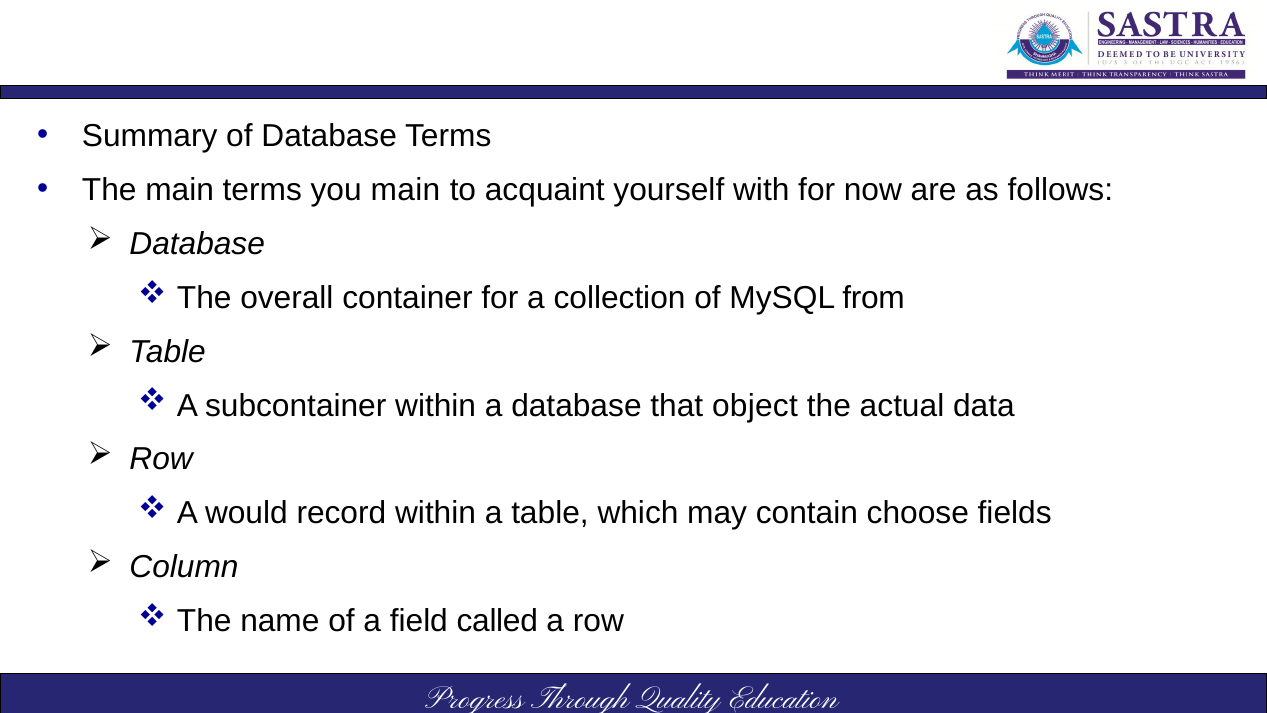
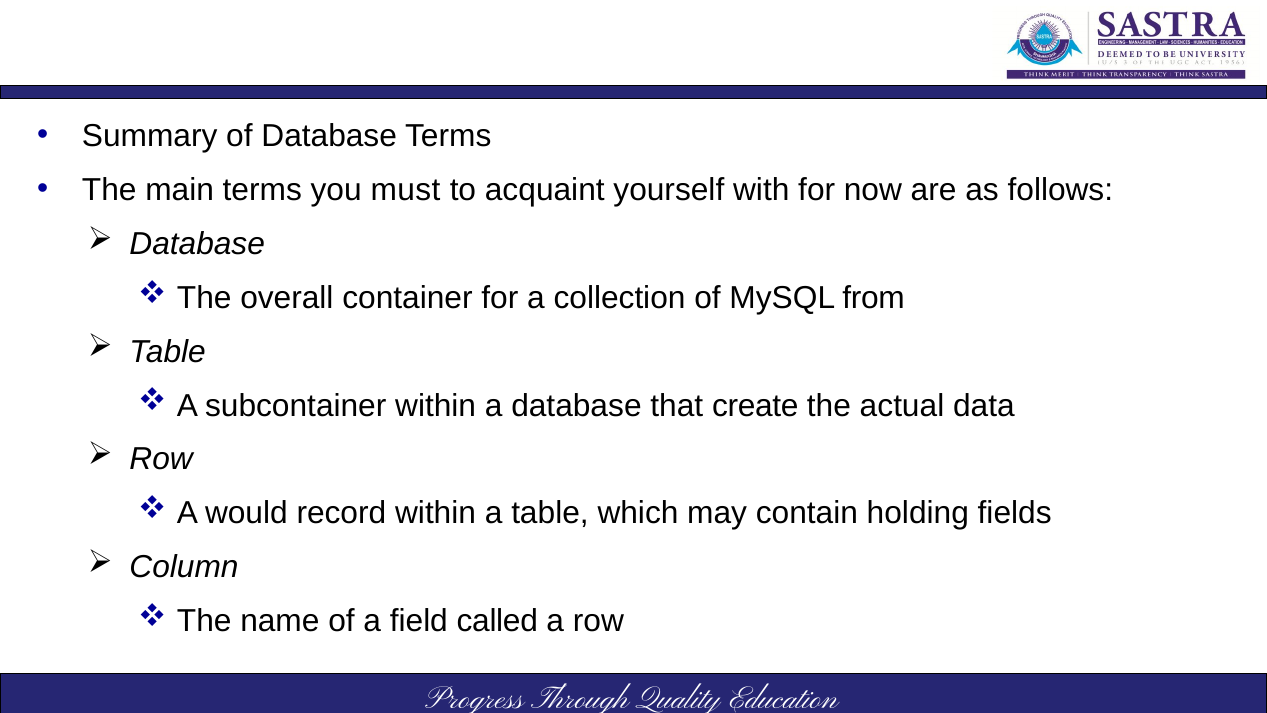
you main: main -> must (406, 190)
object: object -> create (755, 405)
choose: choose -> holding (918, 513)
